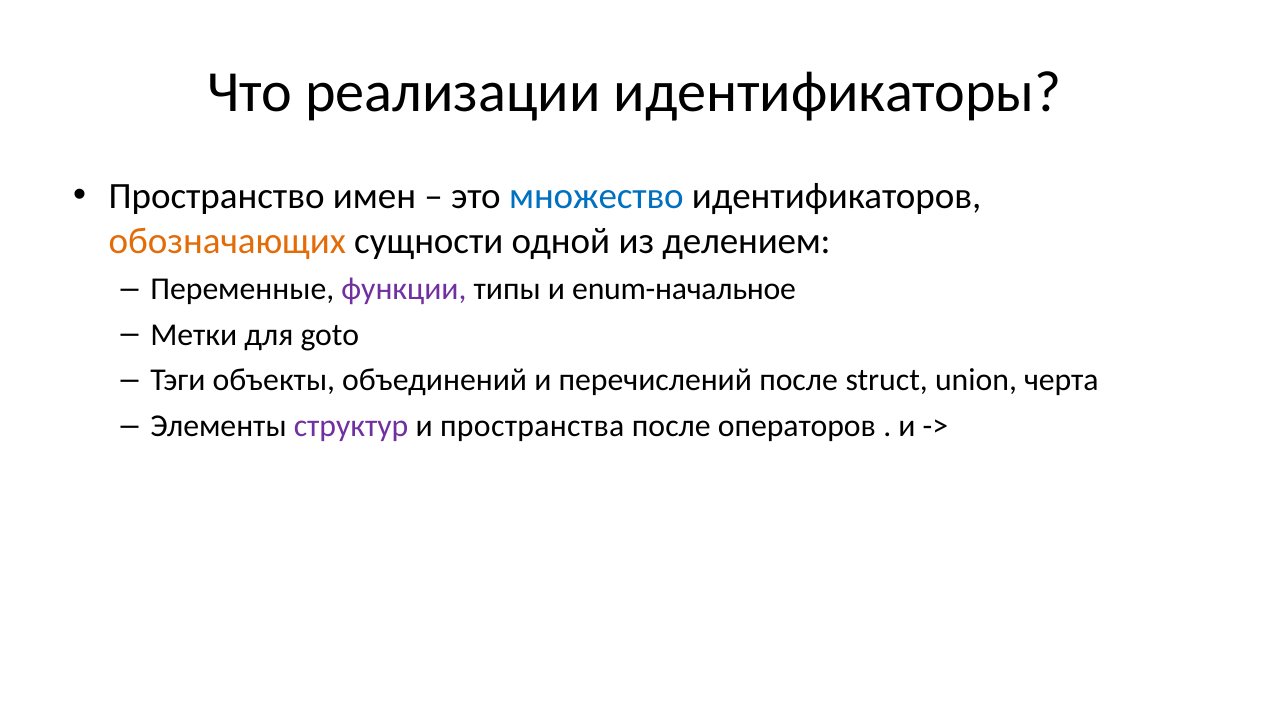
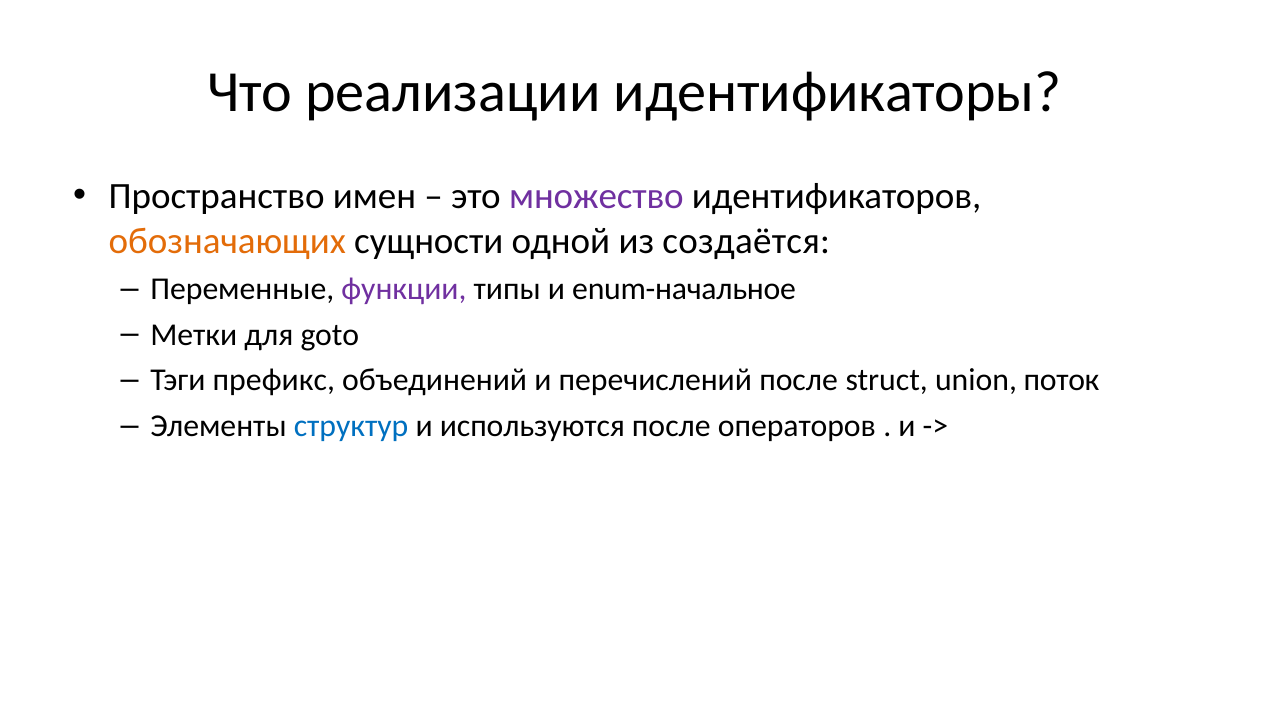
множество colour: blue -> purple (596, 196)
делением: делением -> создаётся (746, 241)
объекты: объекты -> префикс (274, 380)
черта: черта -> поток (1062, 380)
структур colour: purple -> blue (351, 426)
и пространства: пространства -> используются (532, 426)
